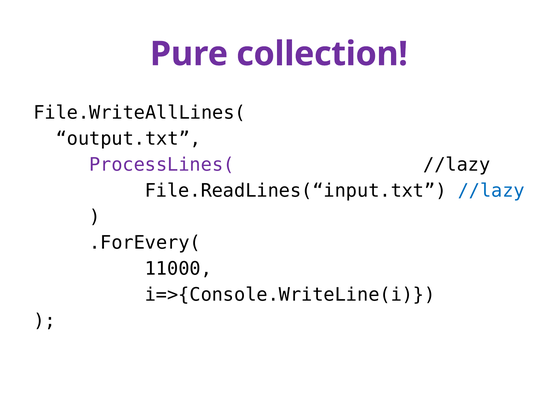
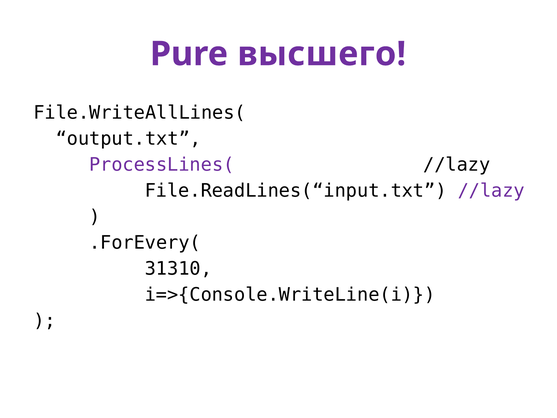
collection: collection -> высшего (322, 54)
//lazy colour: blue -> purple (491, 191)
11000: 11000 -> 31310 (178, 269)
